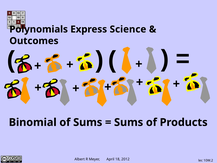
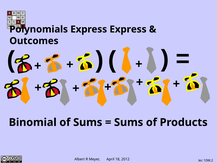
Express Science: Science -> Express (128, 29)
